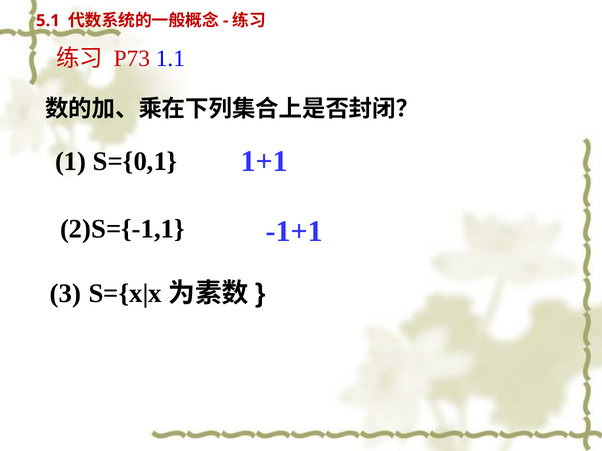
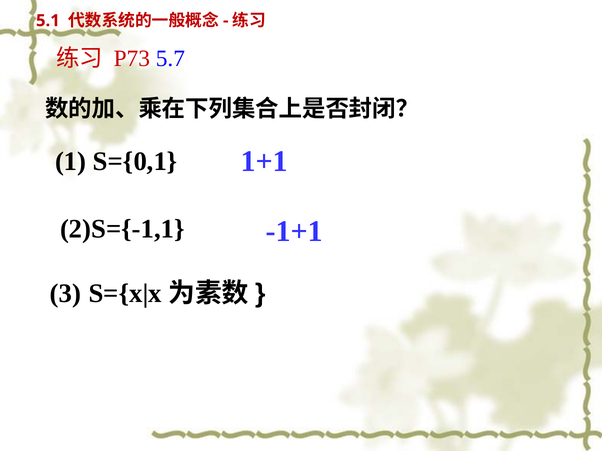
1.1: 1.1 -> 5.7 (170, 59)
